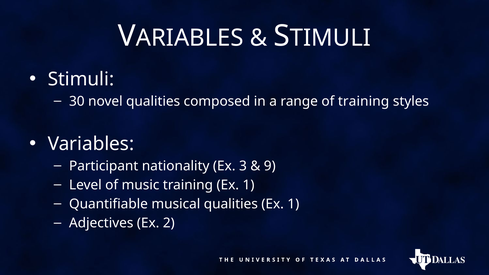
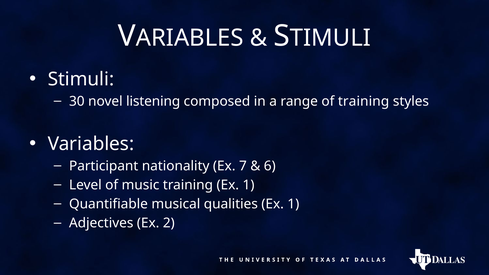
novel qualities: qualities -> listening (153, 101)
3: 3 -> 7 (243, 166)
9: 9 -> 6 (270, 166)
